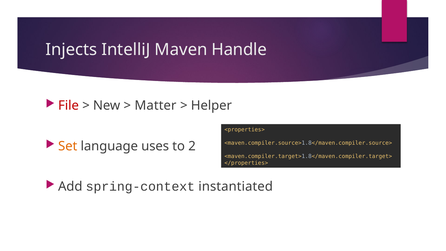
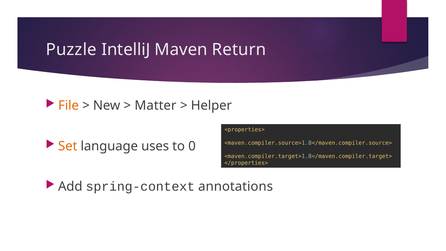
Injects: Injects -> Puzzle (71, 50)
Handle: Handle -> Return (239, 50)
File colour: red -> orange (69, 106)
2: 2 -> 0 (192, 146)
instantiated: instantiated -> annotations (236, 187)
